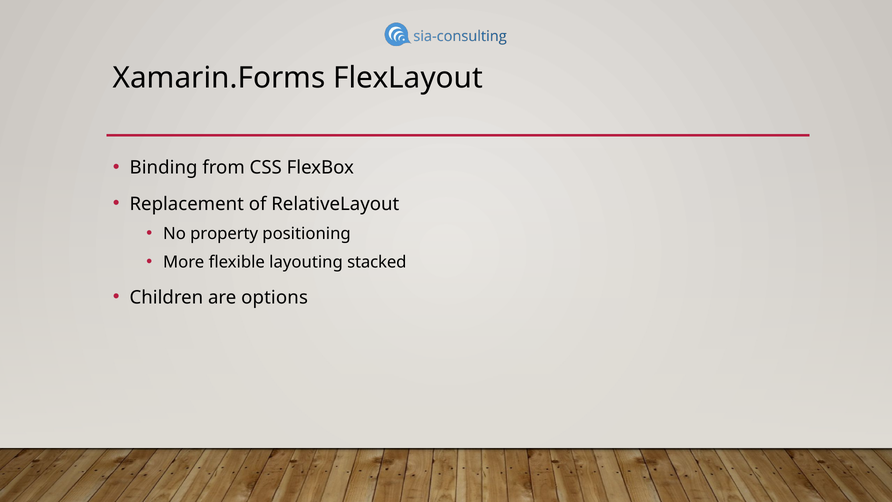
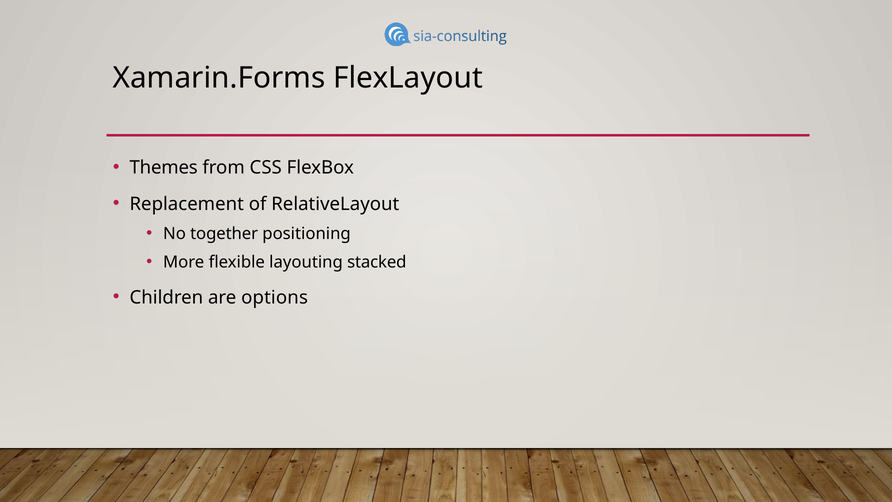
Binding: Binding -> Themes (164, 168)
property: property -> together (224, 233)
